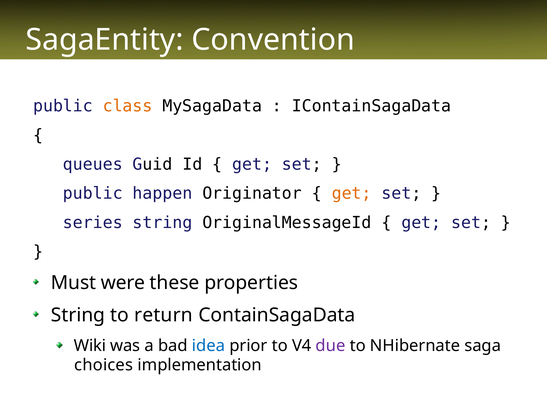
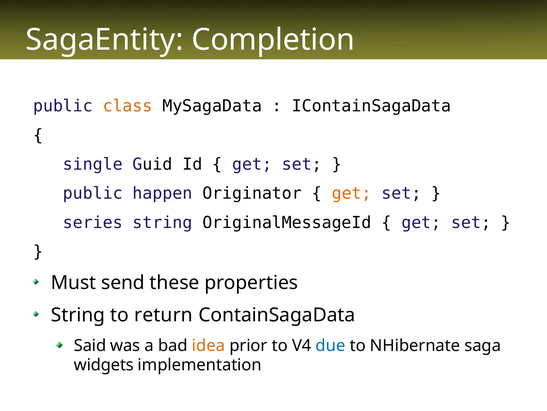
Convention: Convention -> Completion (273, 40)
queues: queues -> single (93, 164)
were: were -> send (123, 282)
Wiki: Wiki -> Said (90, 345)
idea colour: blue -> orange (209, 345)
due colour: purple -> blue (331, 345)
choices: choices -> widgets (104, 364)
